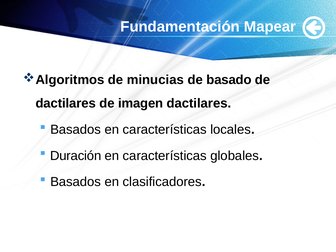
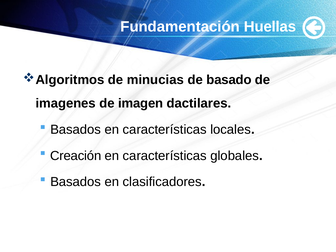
Mapear: Mapear -> Huellas (270, 27)
dactilares: dactilares -> imagenes (66, 103)
Duración: Duración -> Creación (76, 156)
